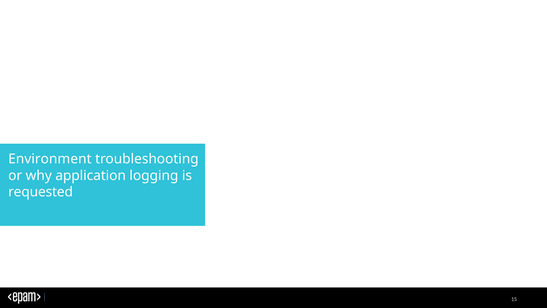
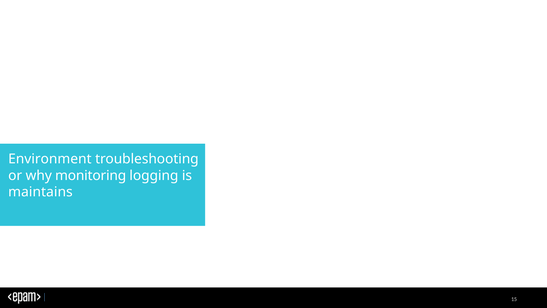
application: application -> monitoring (91, 175)
requested: requested -> maintains (40, 192)
